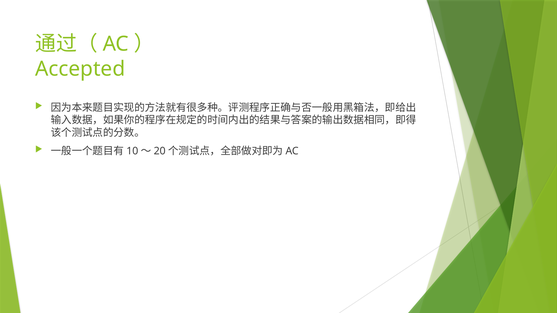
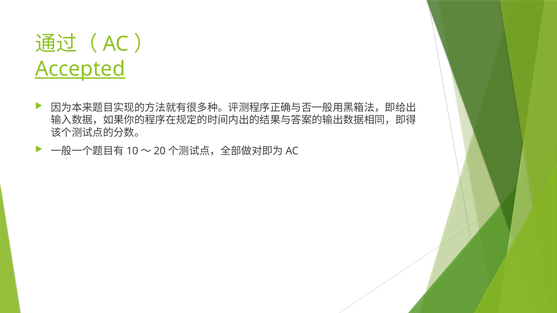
Accepted underline: none -> present (80, 69)
